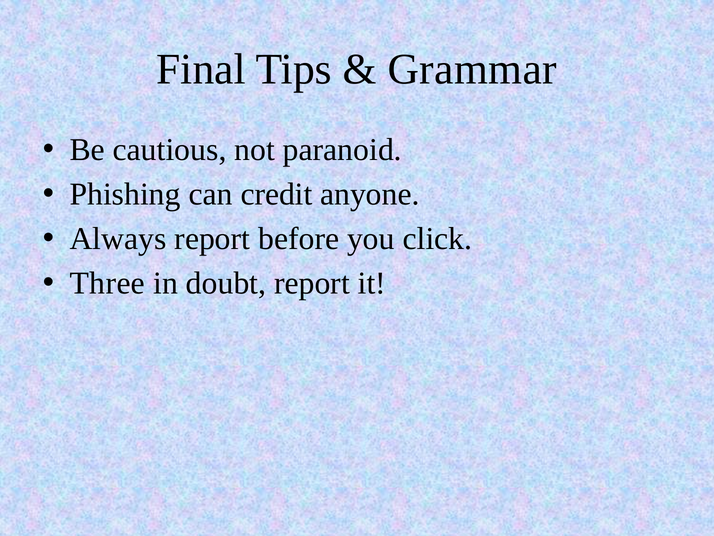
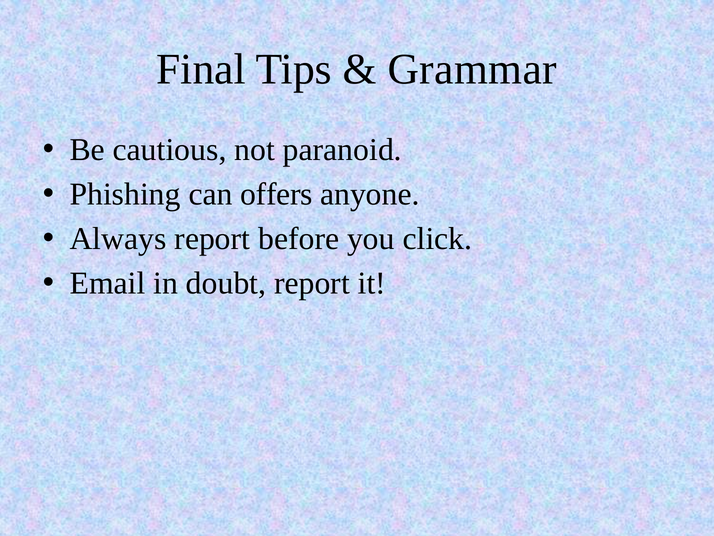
credit: credit -> offers (277, 194)
Three: Three -> Email (108, 283)
